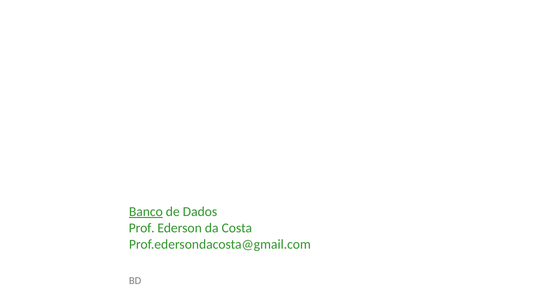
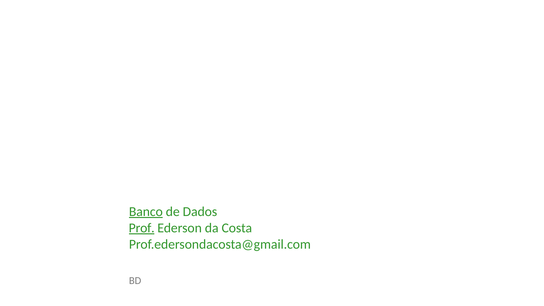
Prof underline: none -> present (142, 228)
